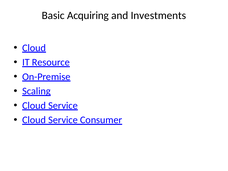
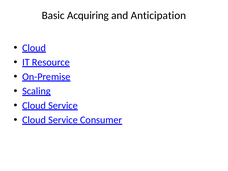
Investments: Investments -> Anticipation (158, 15)
